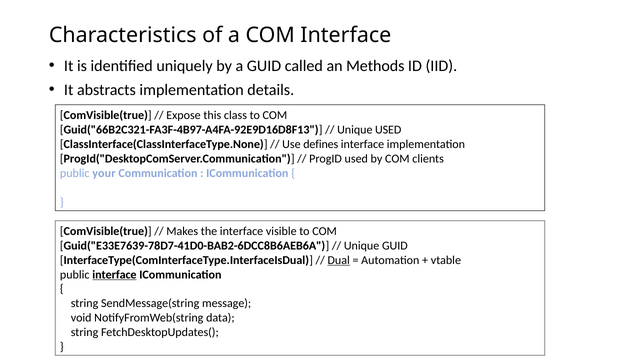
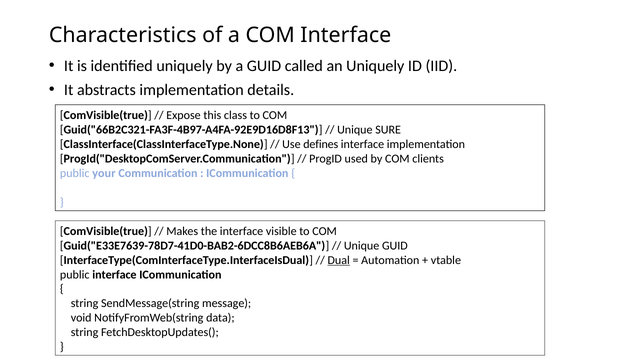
an Methods: Methods -> Uniquely (375, 66)
Unique USED: USED -> SURE (388, 130)
interface underline: present -> none (114, 275)
